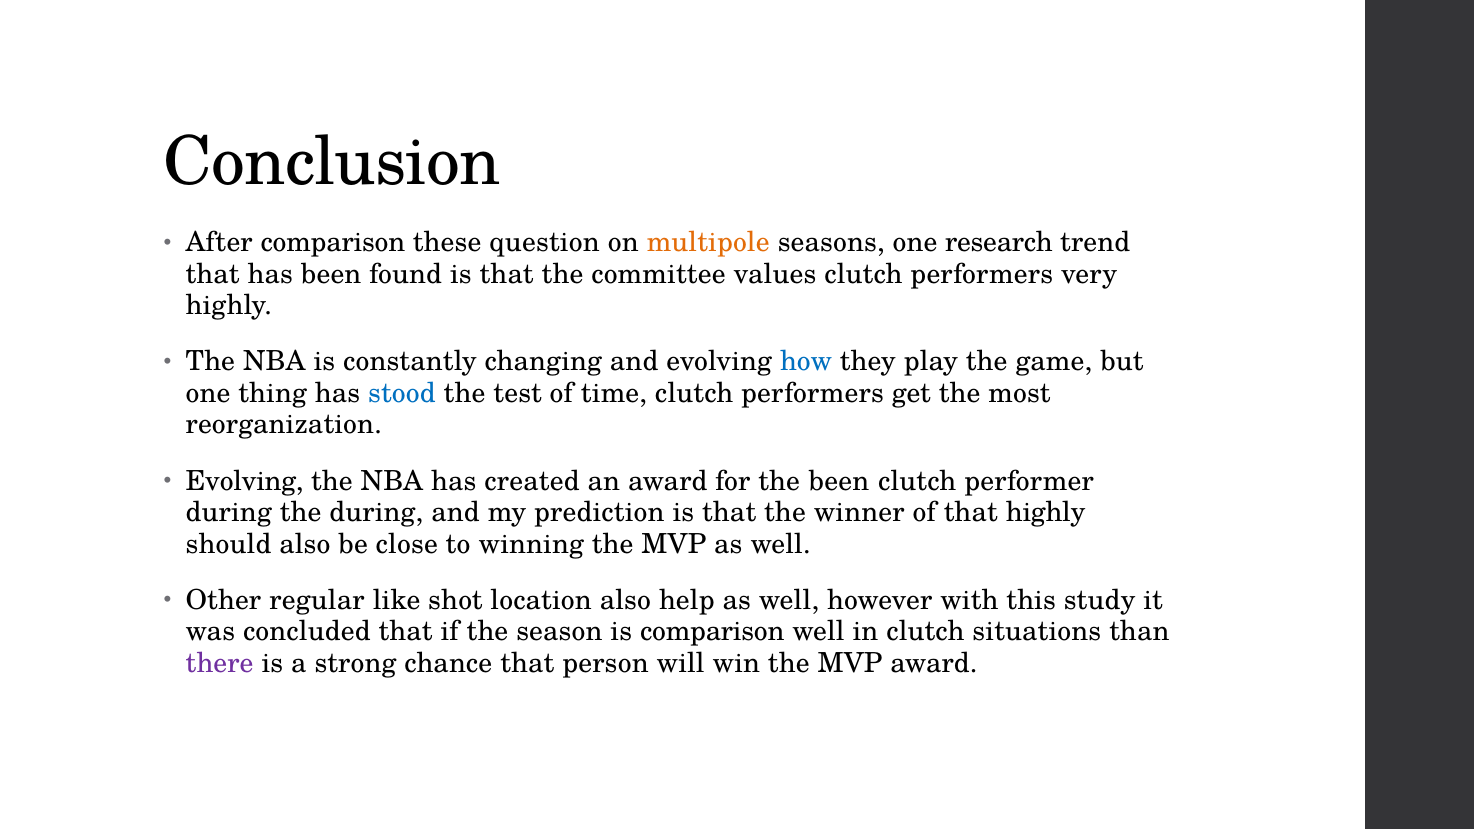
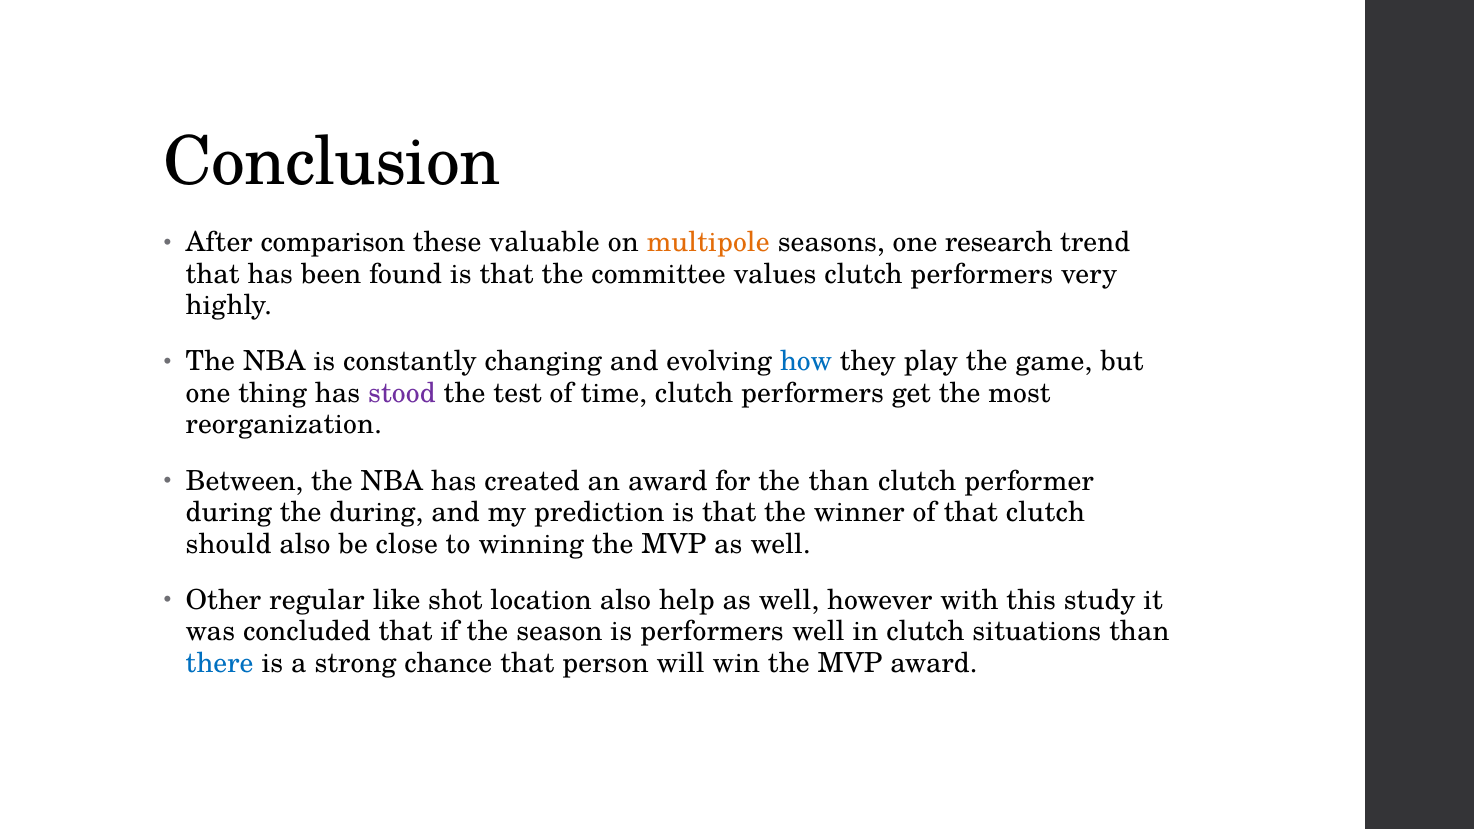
question: question -> valuable (545, 243)
stood colour: blue -> purple (402, 393)
Evolving: Evolving -> Between (244, 481)
the been: been -> than (839, 481)
that highly: highly -> clutch (1045, 512)
is comparison: comparison -> performers (712, 632)
there colour: purple -> blue (220, 663)
